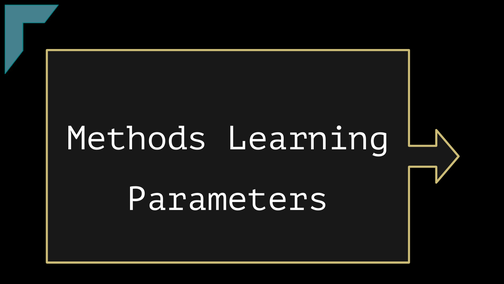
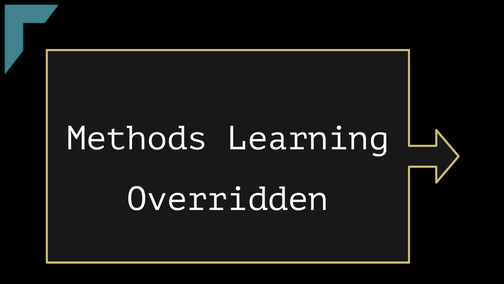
Parameters: Parameters -> Overridden (228, 199)
